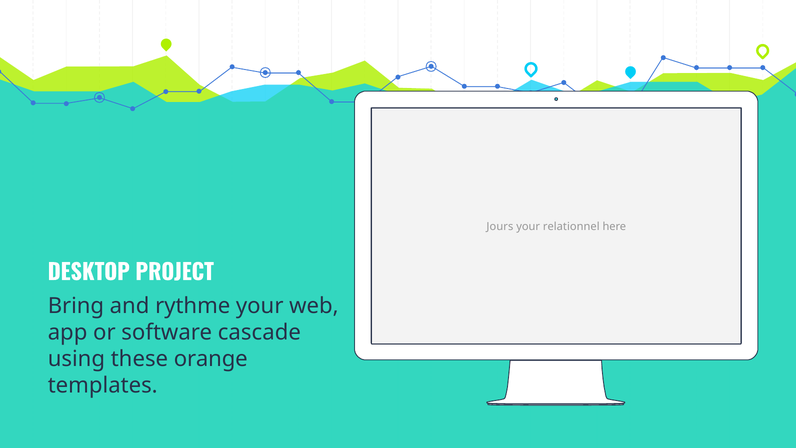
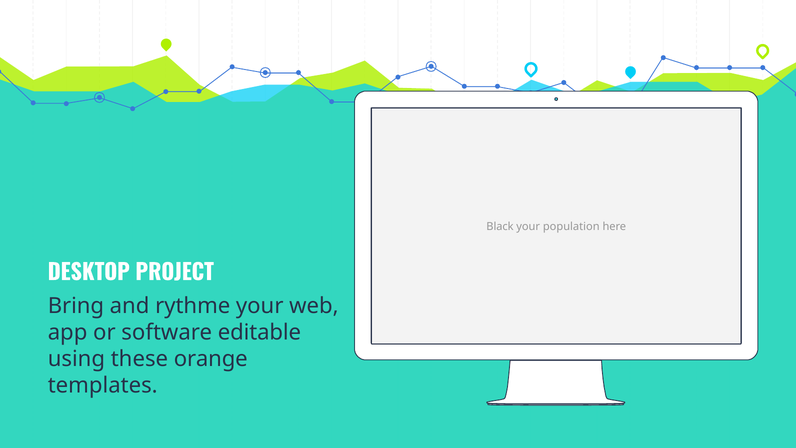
Jours: Jours -> Black (500, 227)
relationnel: relationnel -> population (571, 227)
cascade: cascade -> editable (259, 332)
